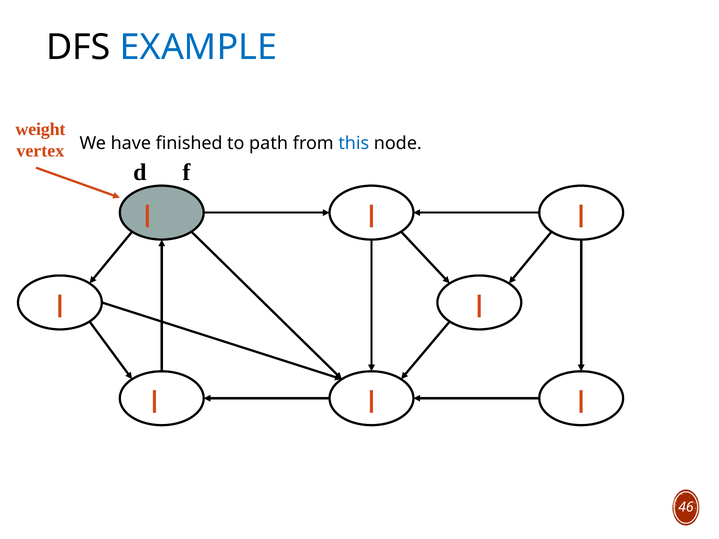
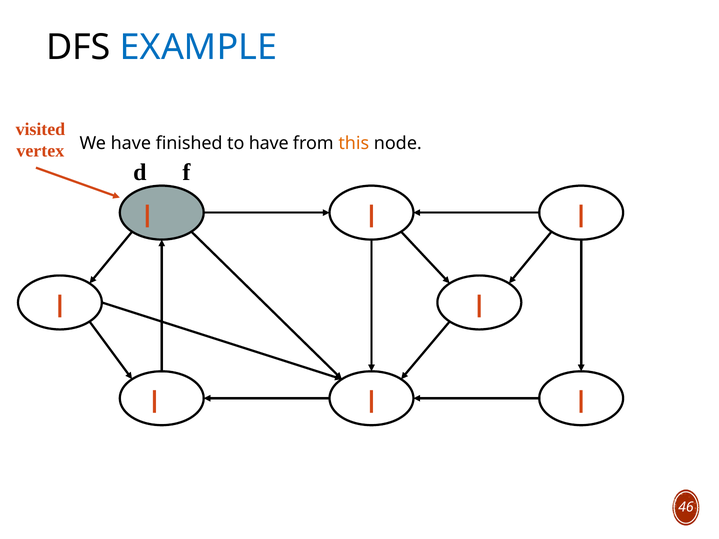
weight: weight -> visited (40, 129)
to path: path -> have (269, 144)
this colour: blue -> orange (354, 144)
